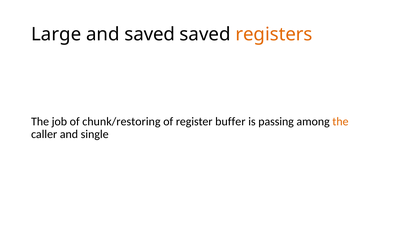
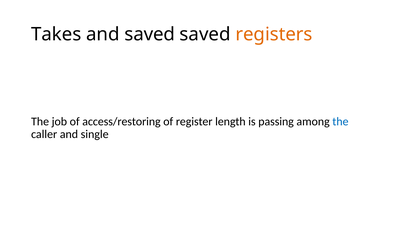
Large: Large -> Takes (56, 34)
chunk/restoring: chunk/restoring -> access/restoring (121, 122)
buffer: buffer -> length (230, 122)
the colour: orange -> blue (340, 122)
